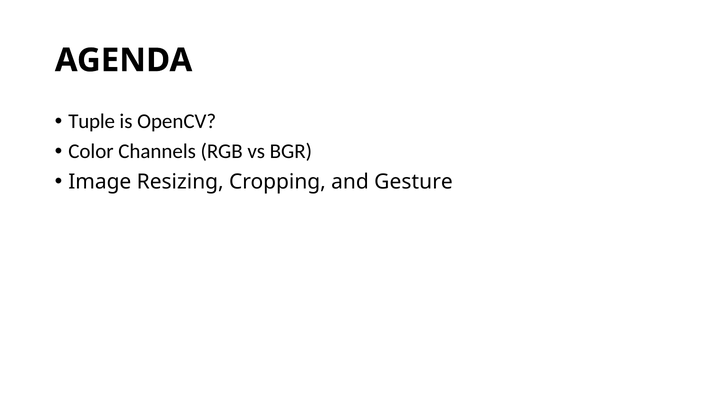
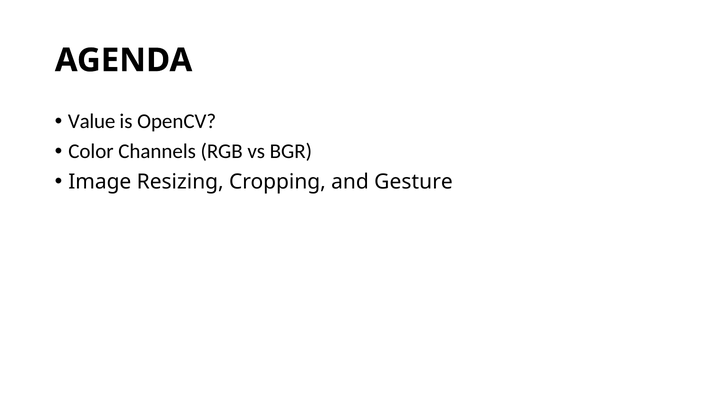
Tuple: Tuple -> Value (92, 122)
